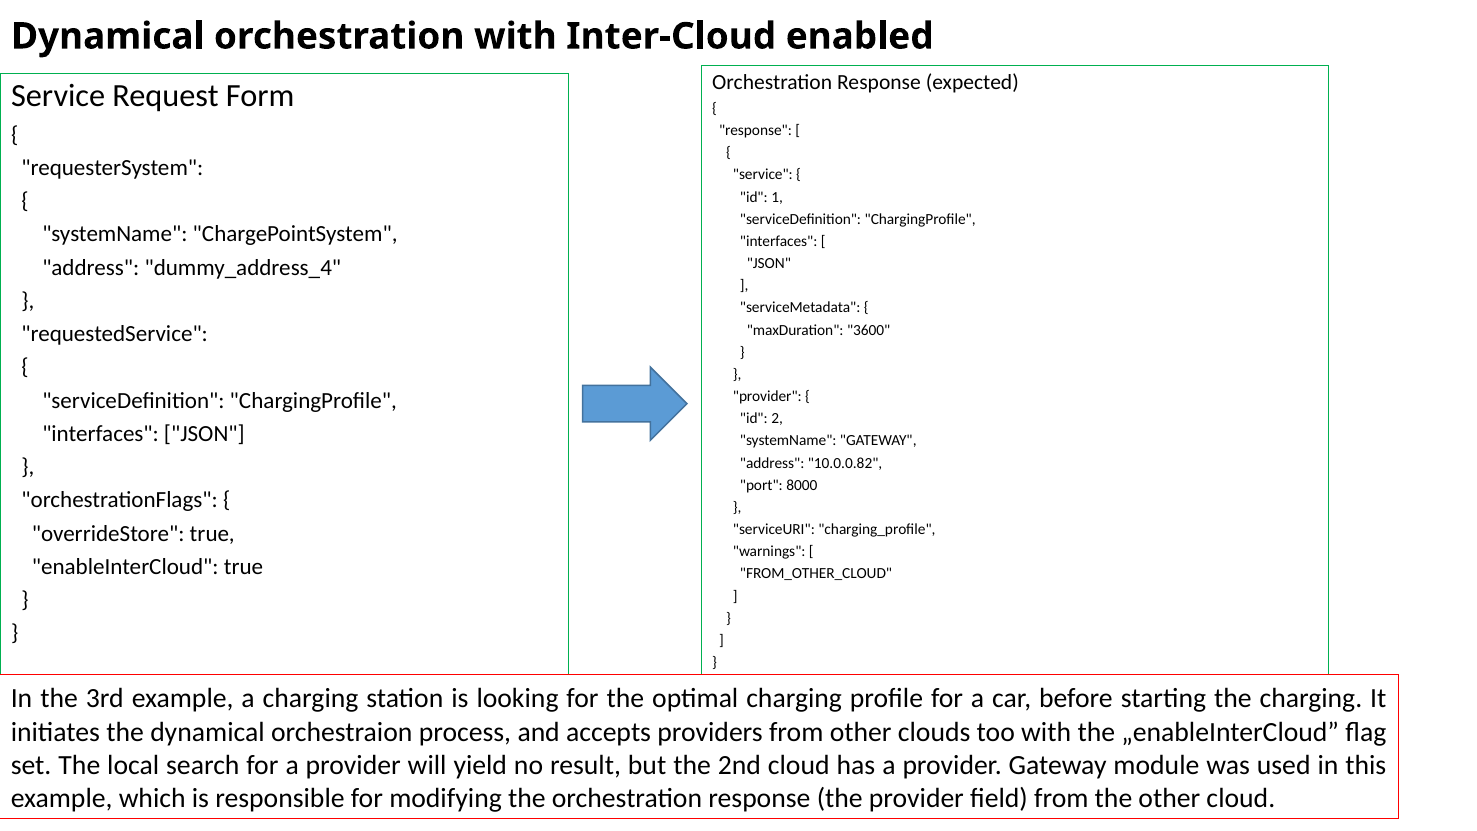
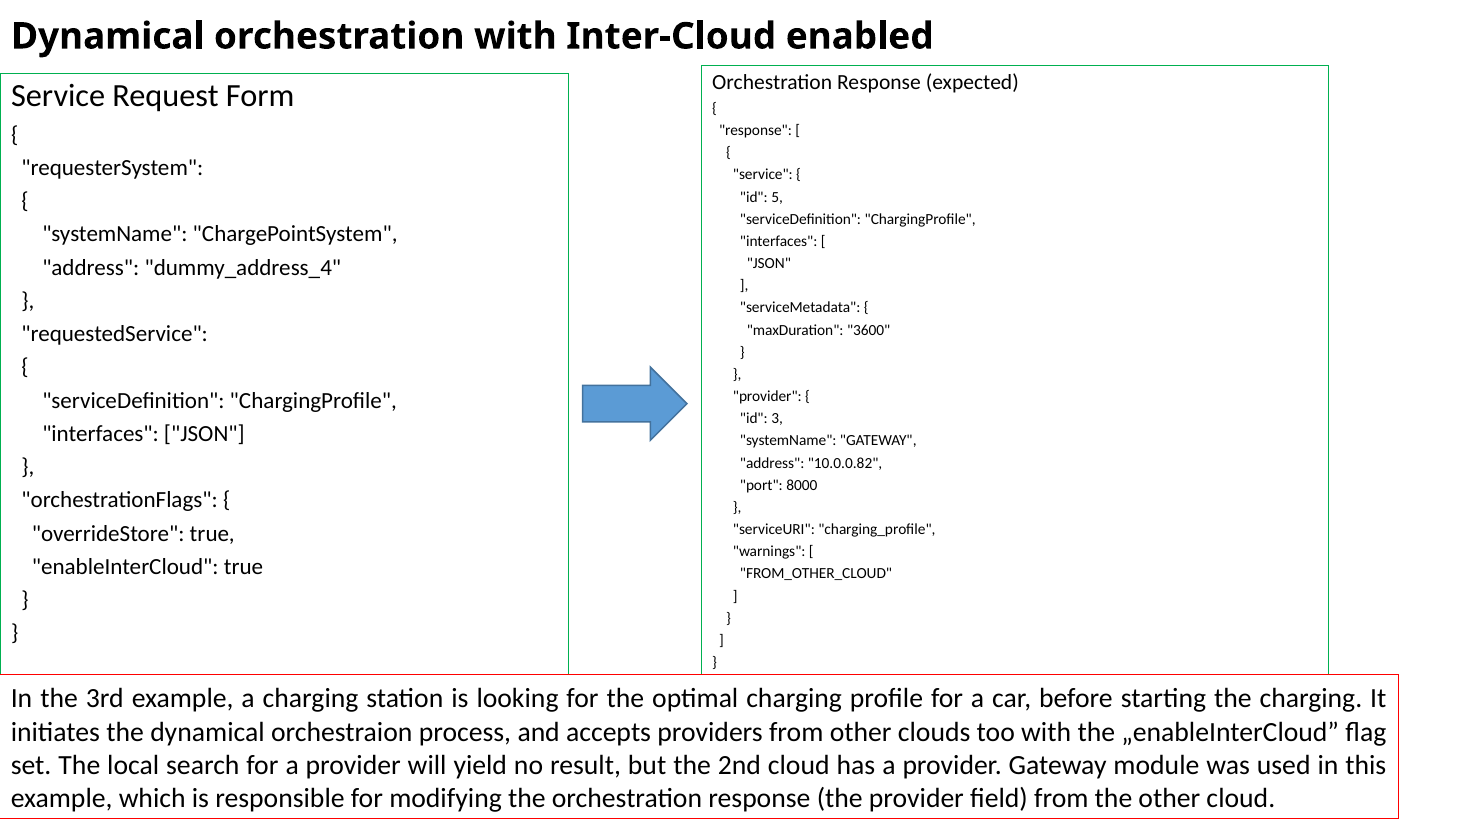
1: 1 -> 5 (777, 197)
2: 2 -> 3 (777, 419)
